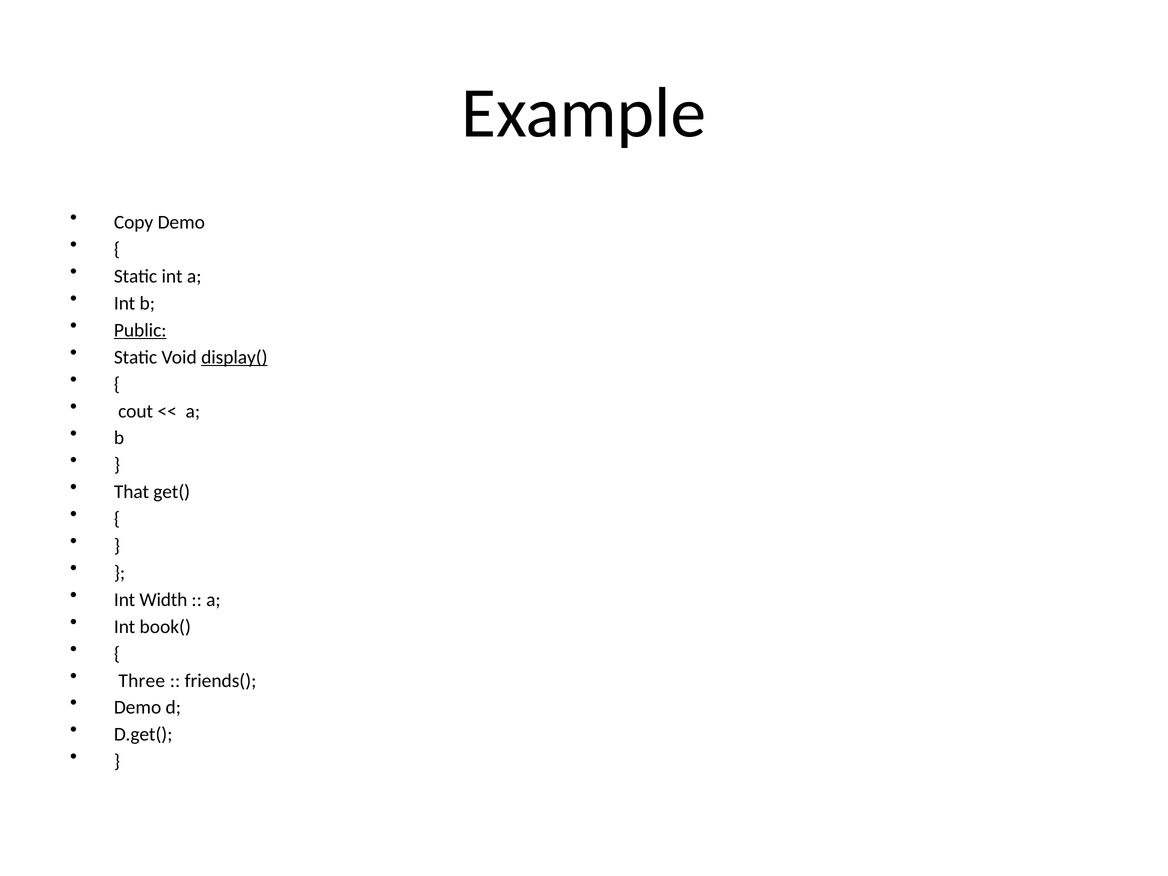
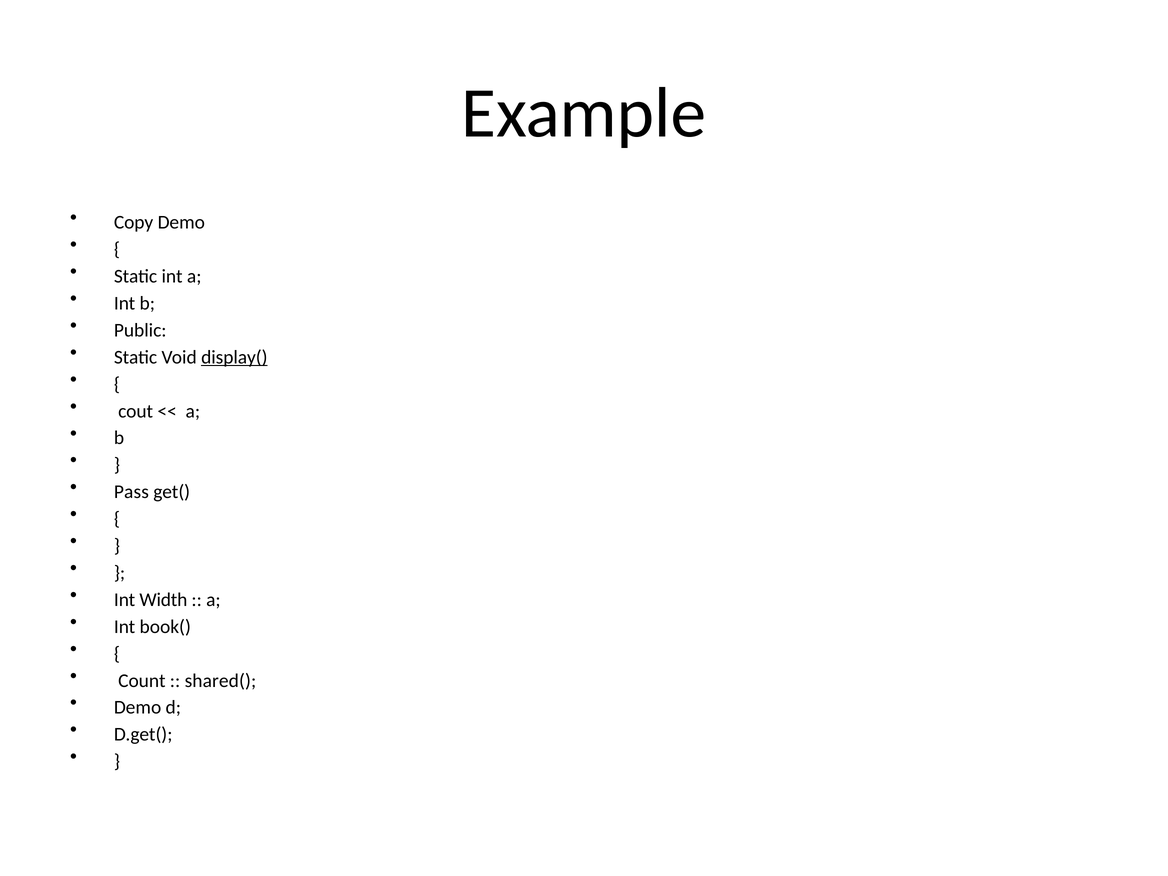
Public underline: present -> none (140, 330)
That: That -> Pass (131, 492)
Three: Three -> Count (142, 681)
friends(: friends( -> shared( (220, 681)
